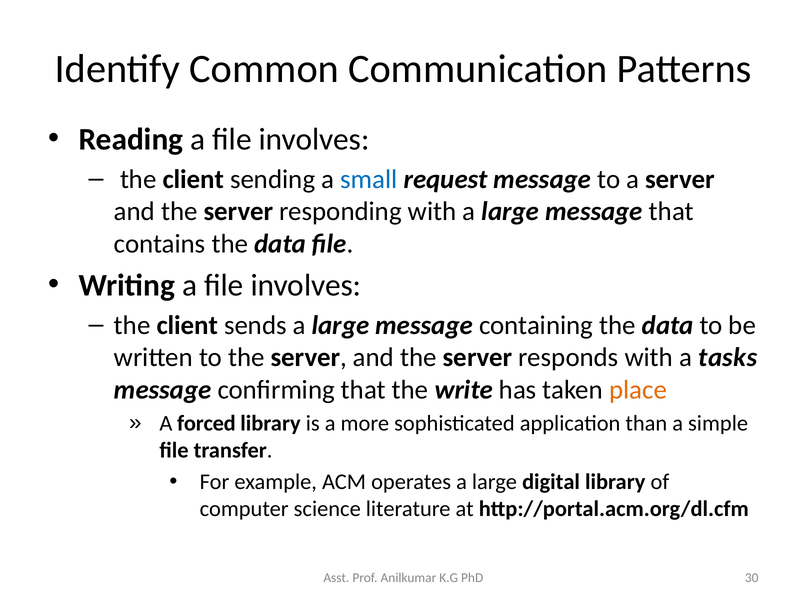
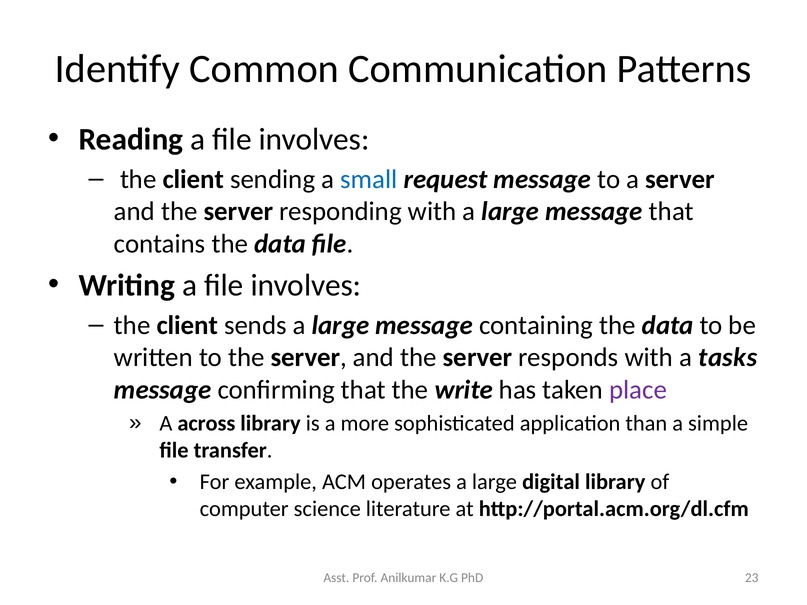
place colour: orange -> purple (638, 390)
forced: forced -> across (206, 424)
30: 30 -> 23 (752, 578)
